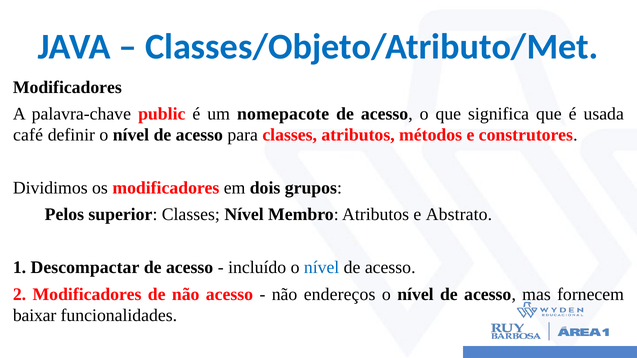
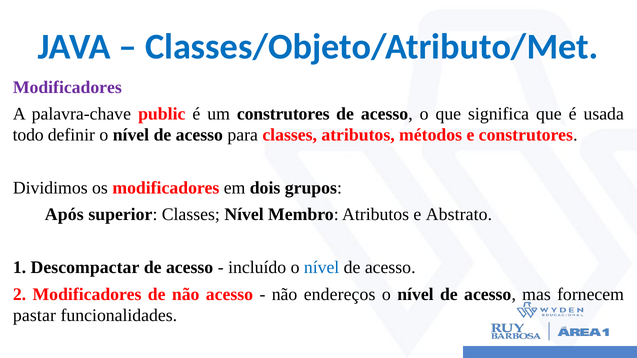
Modificadores colour: black -> purple (67, 87)
um nomepacote: nomepacote -> construtores (283, 114)
café: café -> todo (28, 135)
Pelos: Pelos -> Após (64, 215)
baixar: baixar -> pastar (34, 316)
